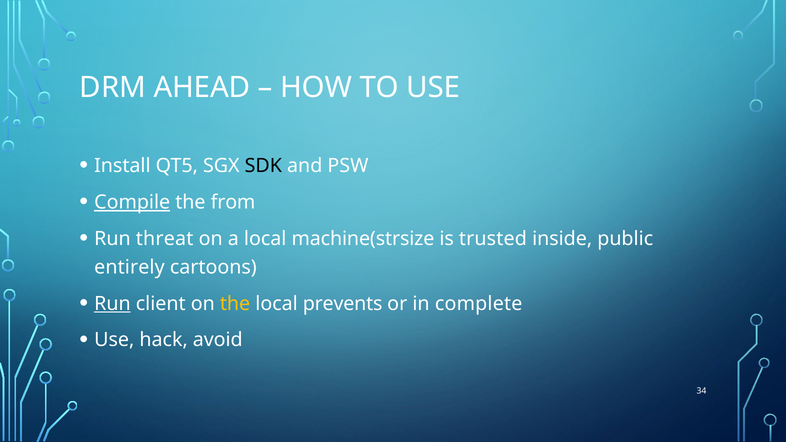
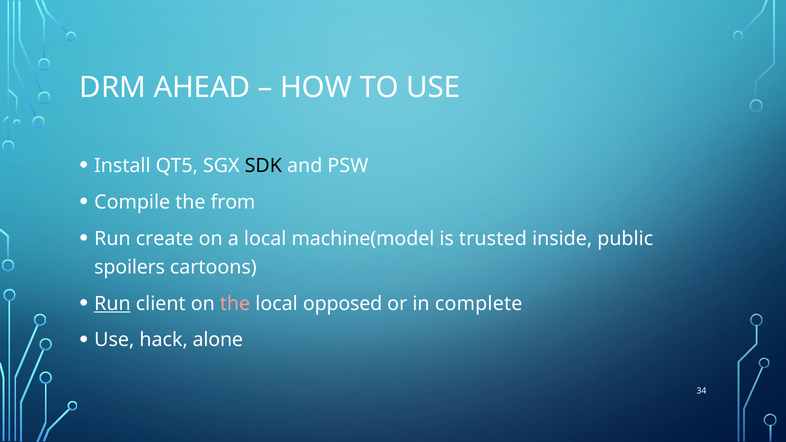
Compile underline: present -> none (132, 202)
threat: threat -> create (165, 239)
machine(strsize: machine(strsize -> machine(model (363, 239)
entirely: entirely -> spoilers (130, 267)
the colour: yellow -> pink (235, 304)
prevents: prevents -> opposed (343, 304)
avoid: avoid -> alone (218, 340)
